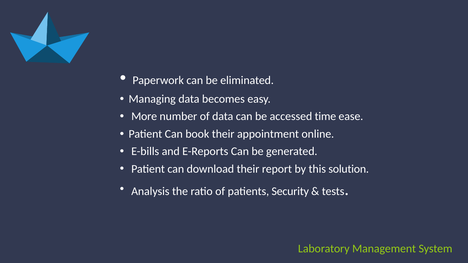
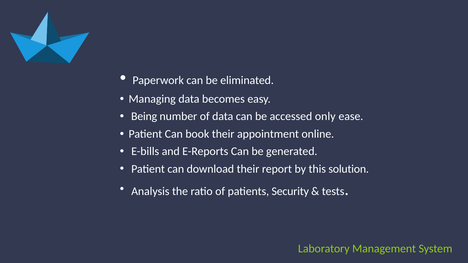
More: More -> Being (144, 117)
time: time -> only (325, 117)
